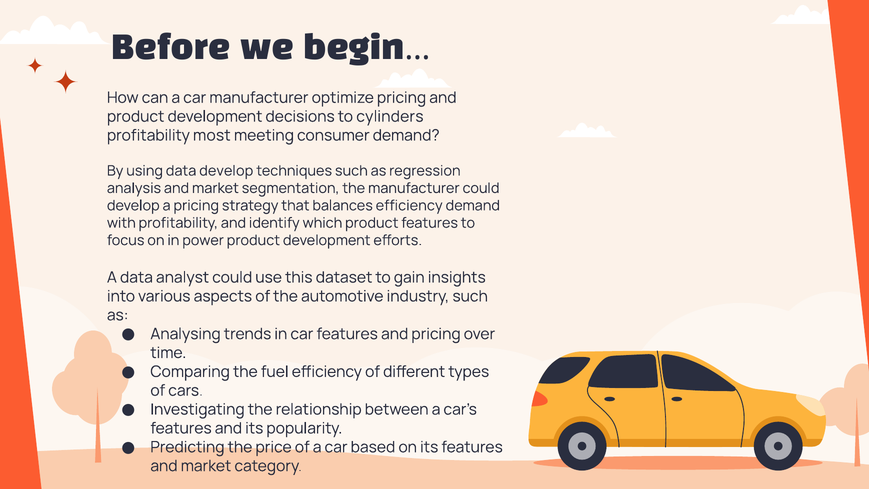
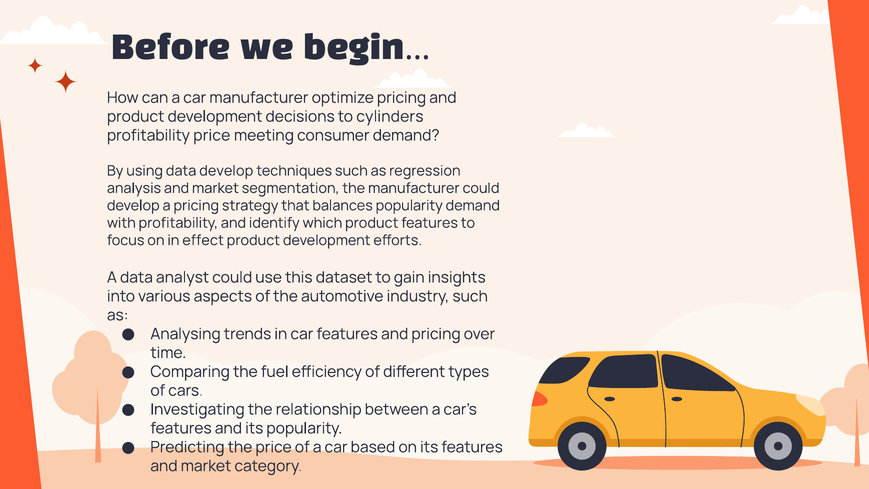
profitability most: most -> price (212, 135)
balances efficiency: efficiency -> popularity (409, 205)
power: power -> effect (203, 240)
